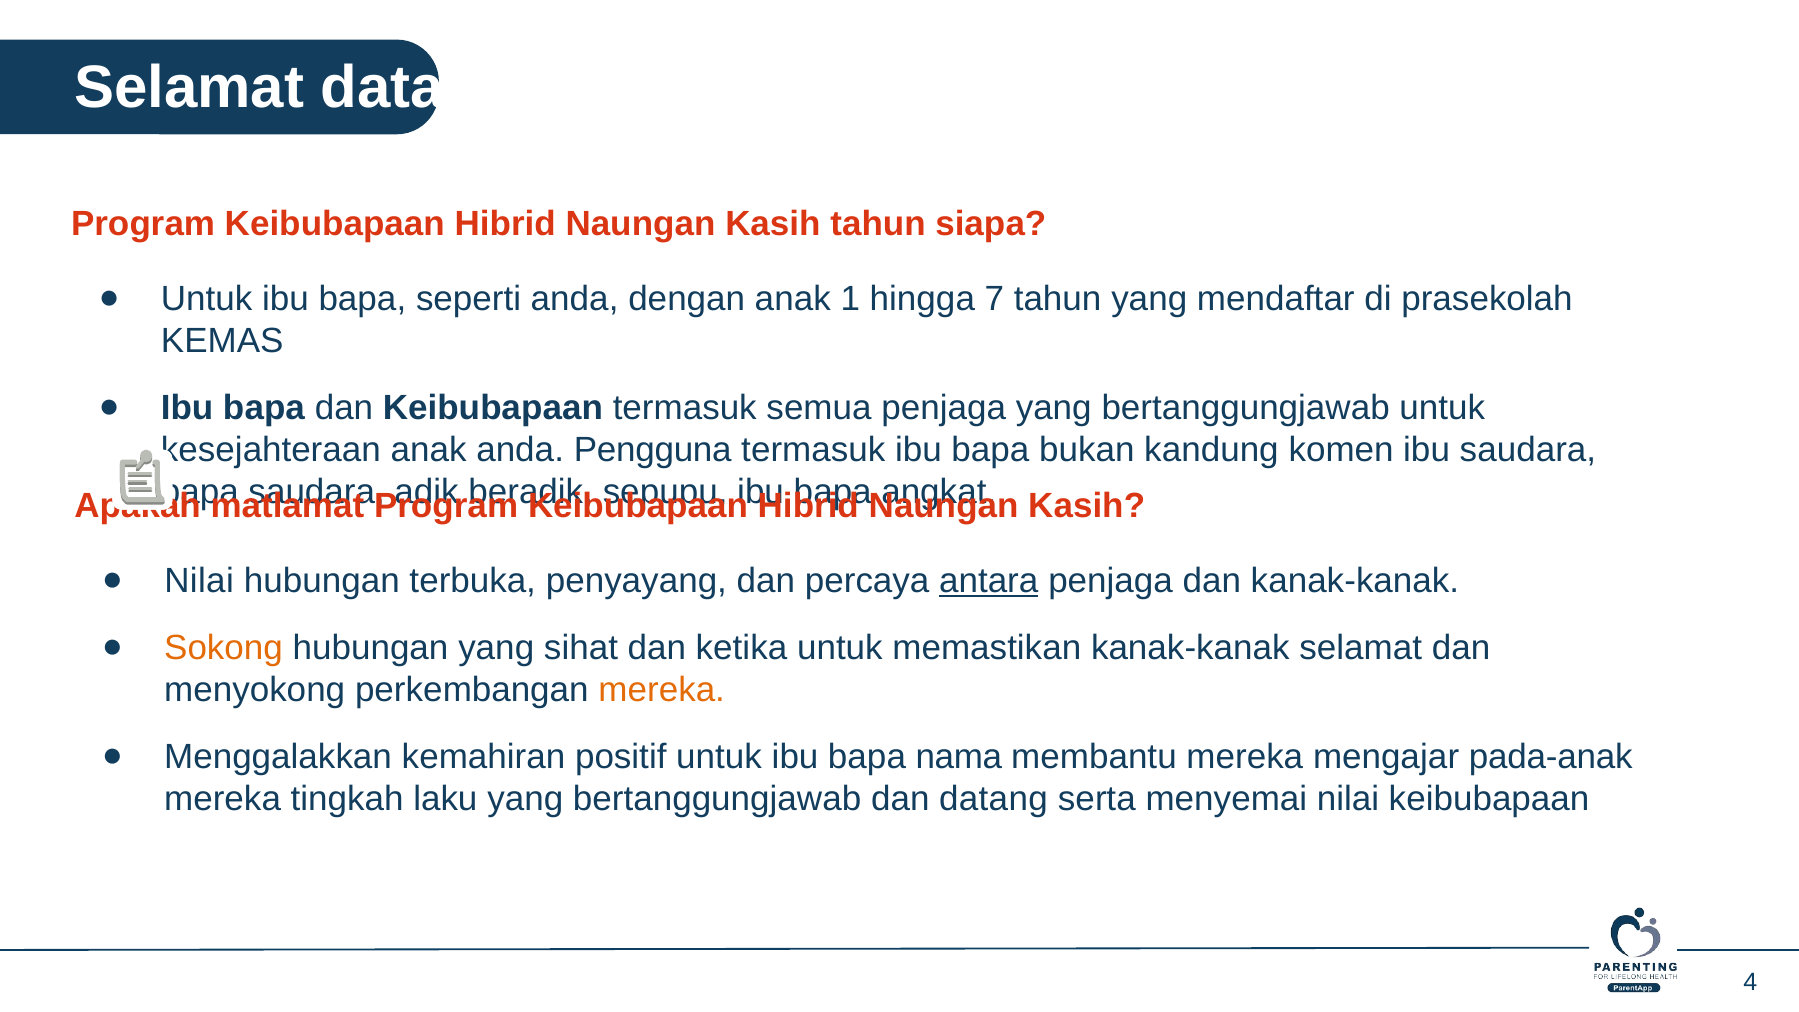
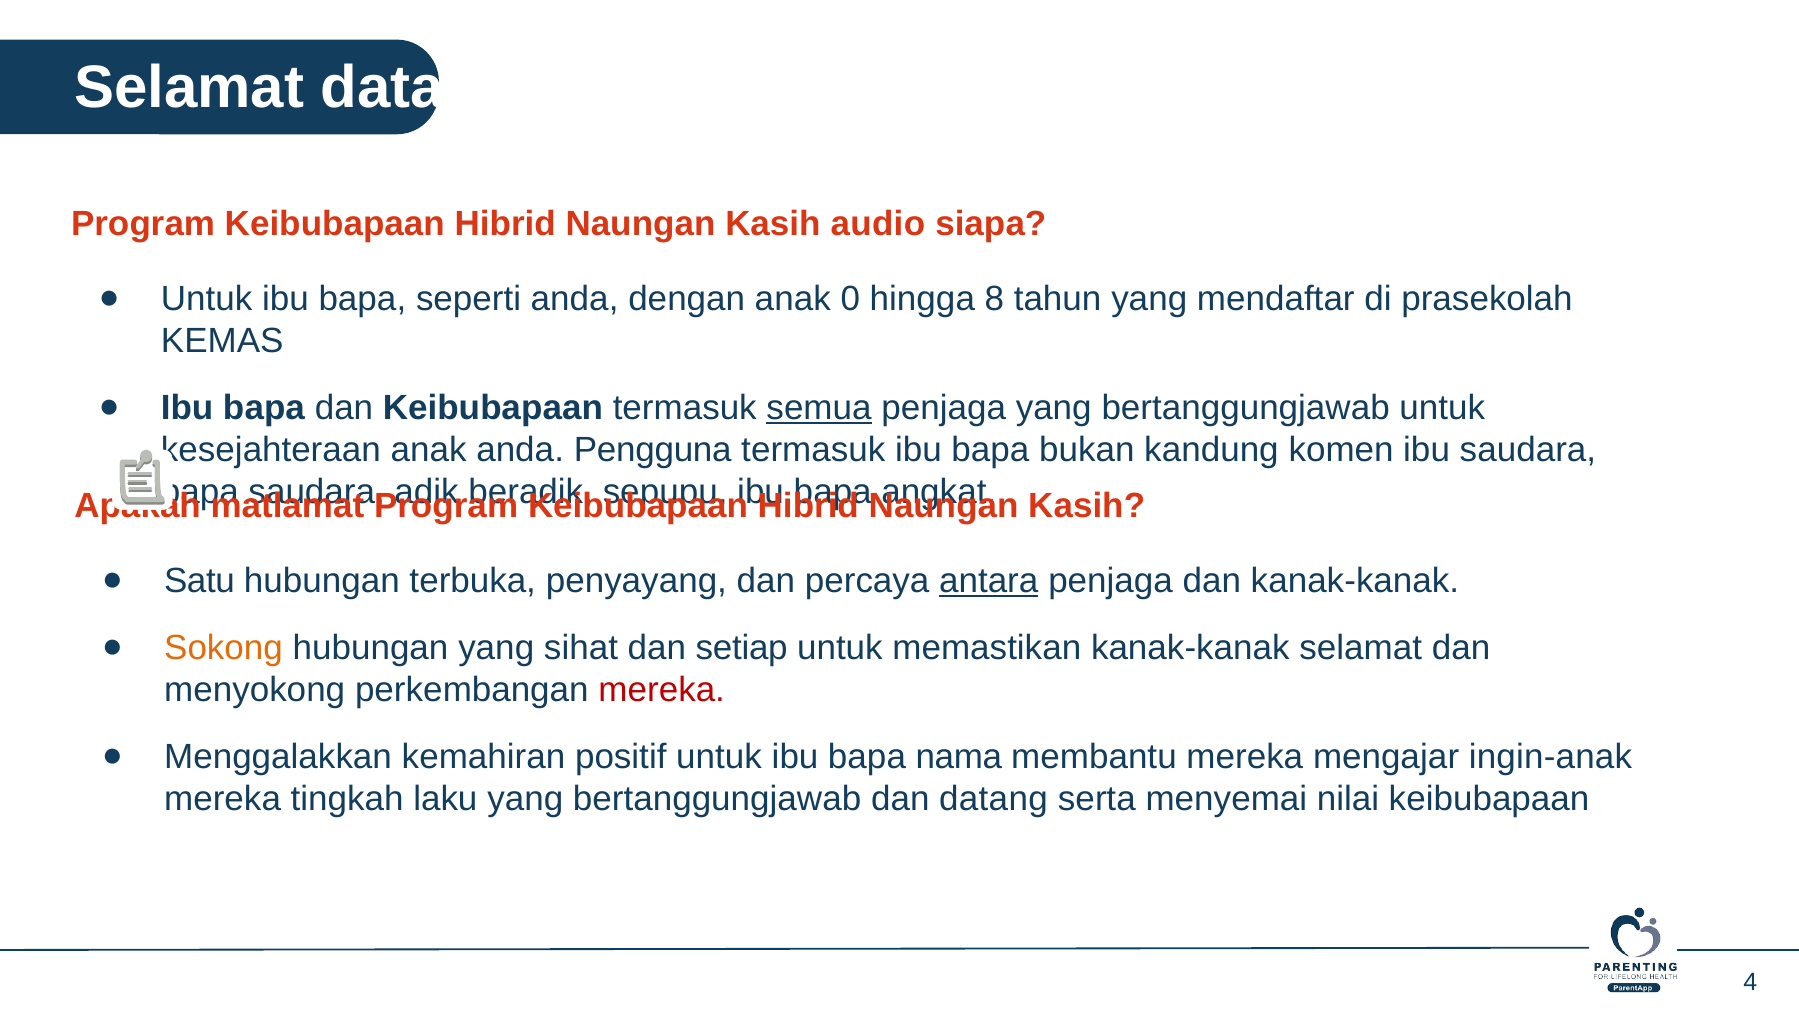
Kasih tahun: tahun -> audio (878, 224)
1: 1 -> 0 (850, 299)
7: 7 -> 8 (994, 299)
semua underline: none -> present (819, 408)
Nilai: Nilai -> Satu (199, 581)
ketika: ketika -> setiap (742, 648)
mereka colour: orange -> red (662, 690)
pada-anak: pada-anak -> ingin-anak (1550, 757)
